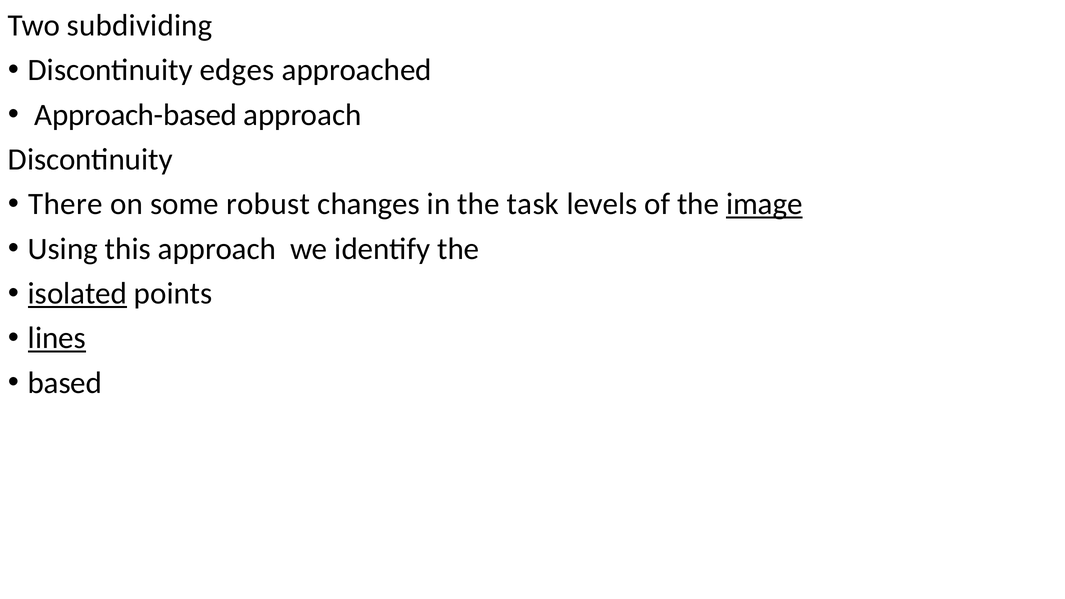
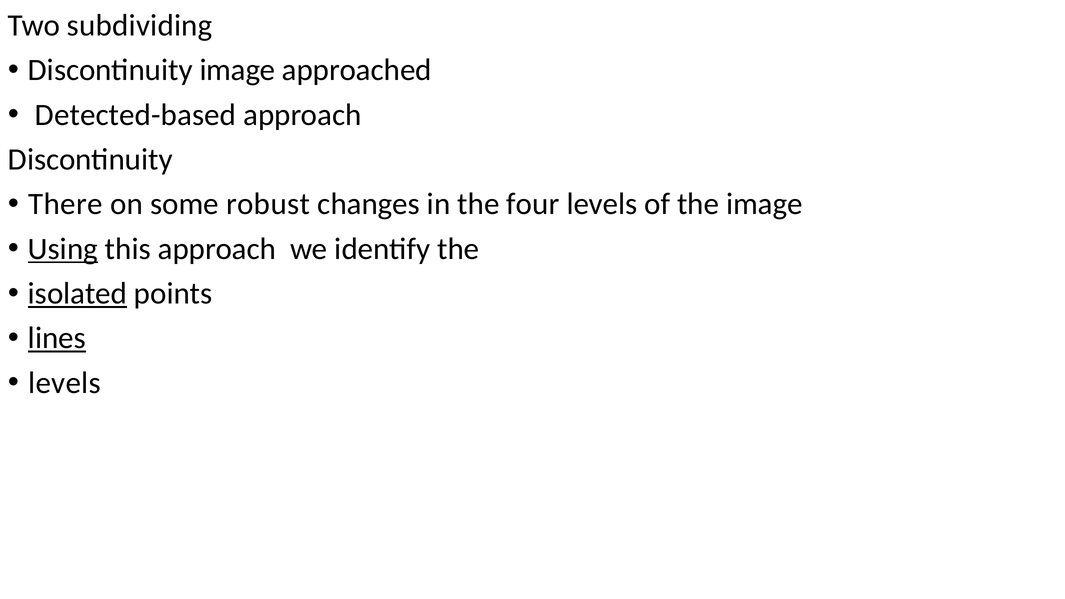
Discontinuity edges: edges -> image (237, 70)
Approach-based: Approach-based -> Detected-based (135, 115)
task: task -> four (533, 204)
image underline: present -> none (764, 204)
Using underline: none -> present (63, 249)
based: based -> levels (65, 383)
